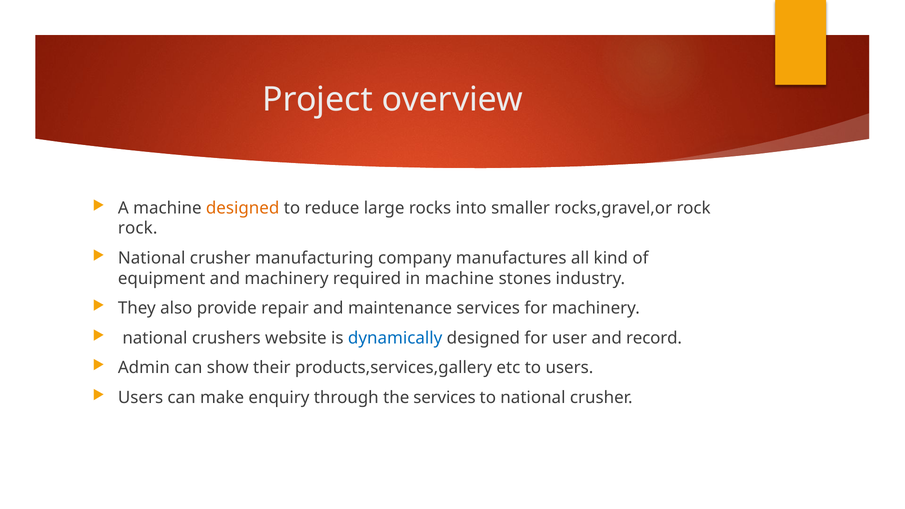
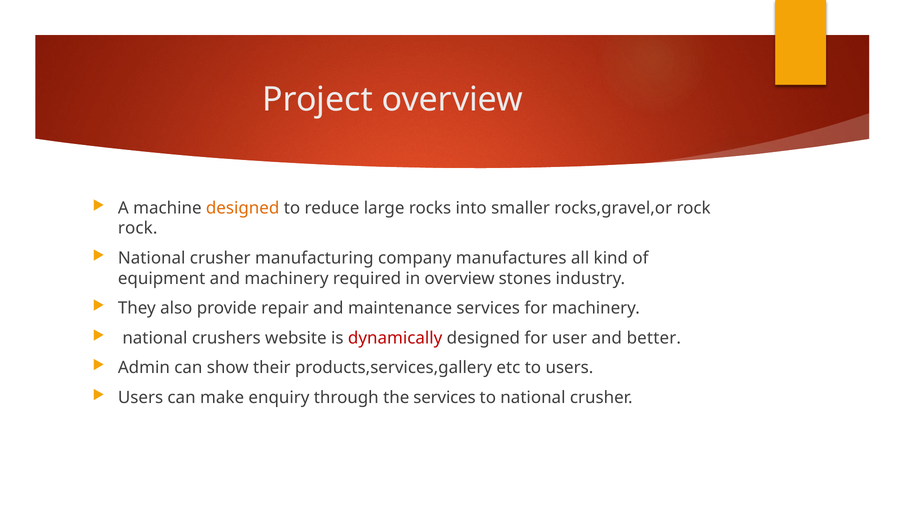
in machine: machine -> overview (460, 279)
dynamically colour: blue -> red (395, 338)
record: record -> better (654, 338)
